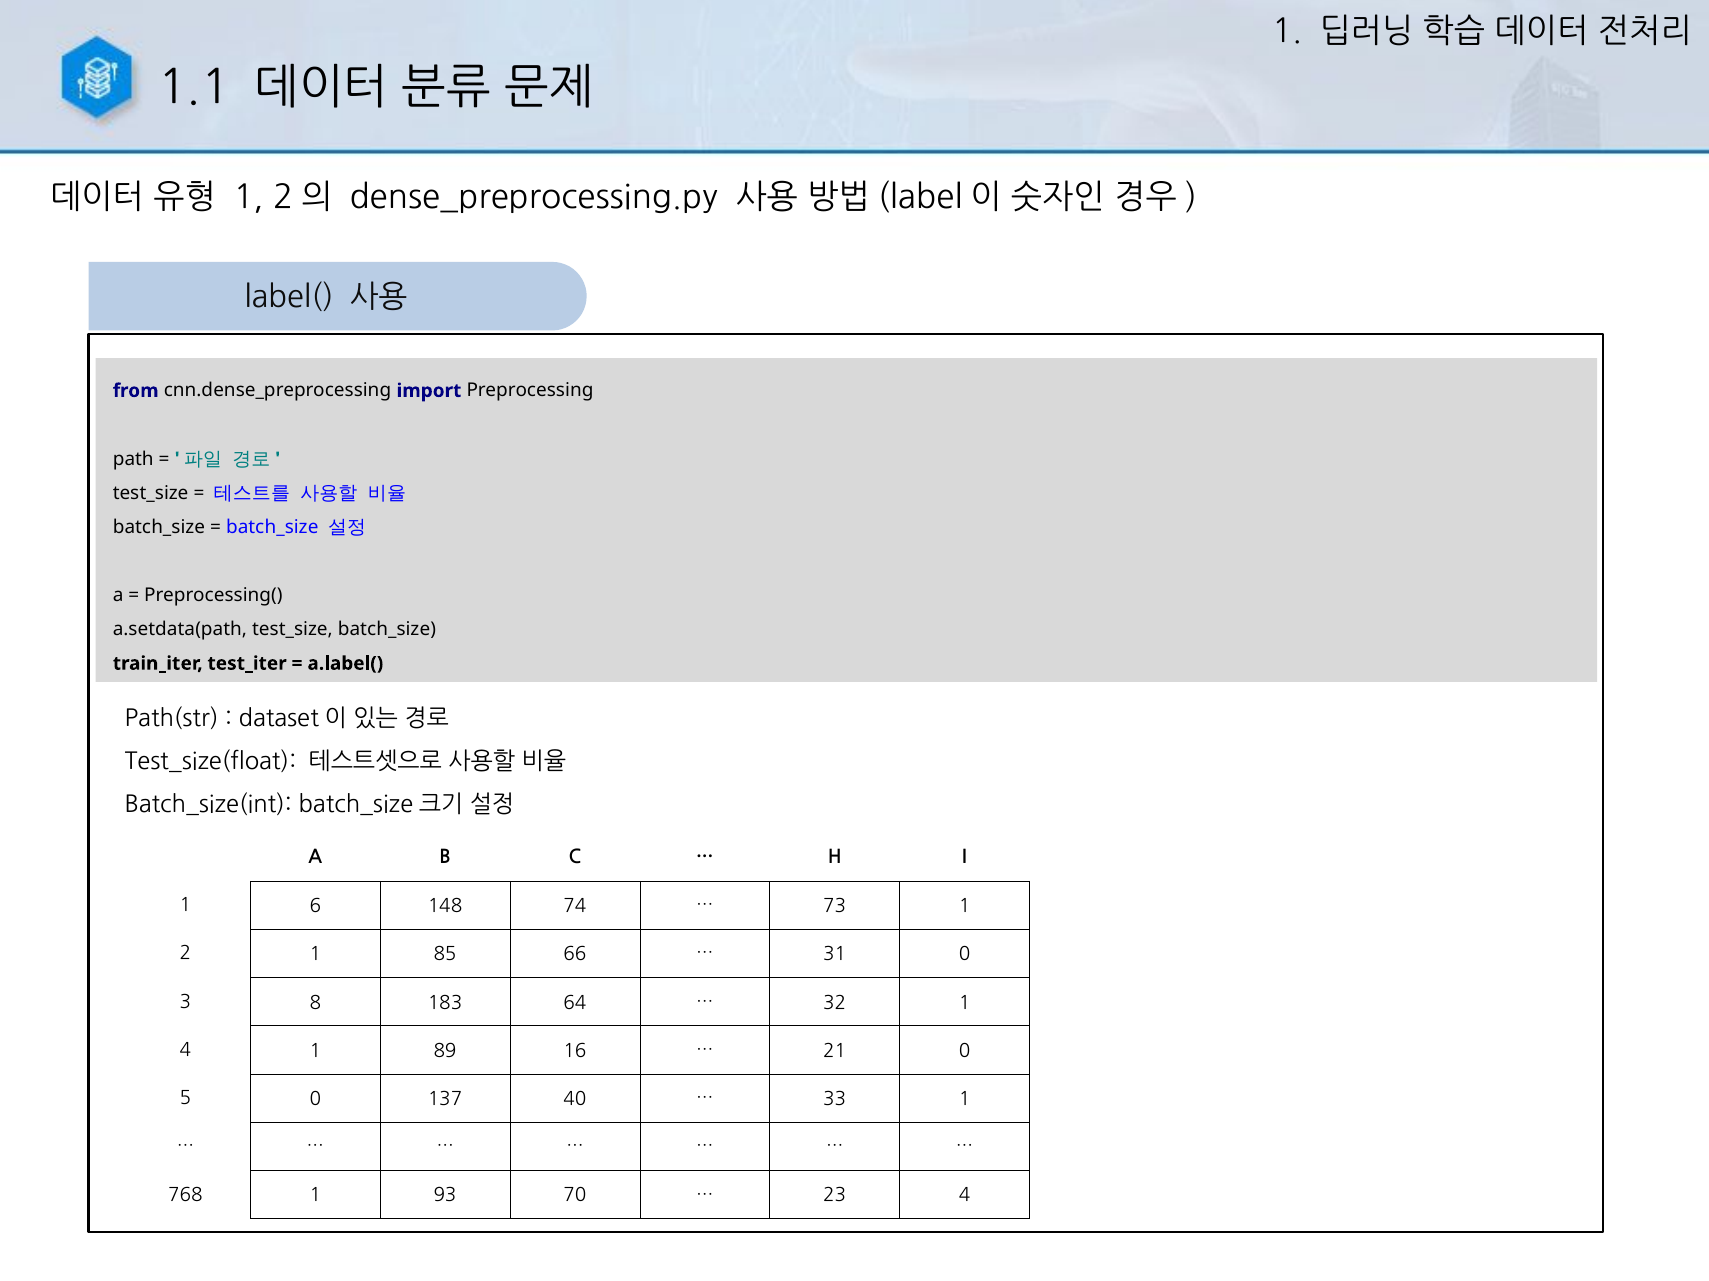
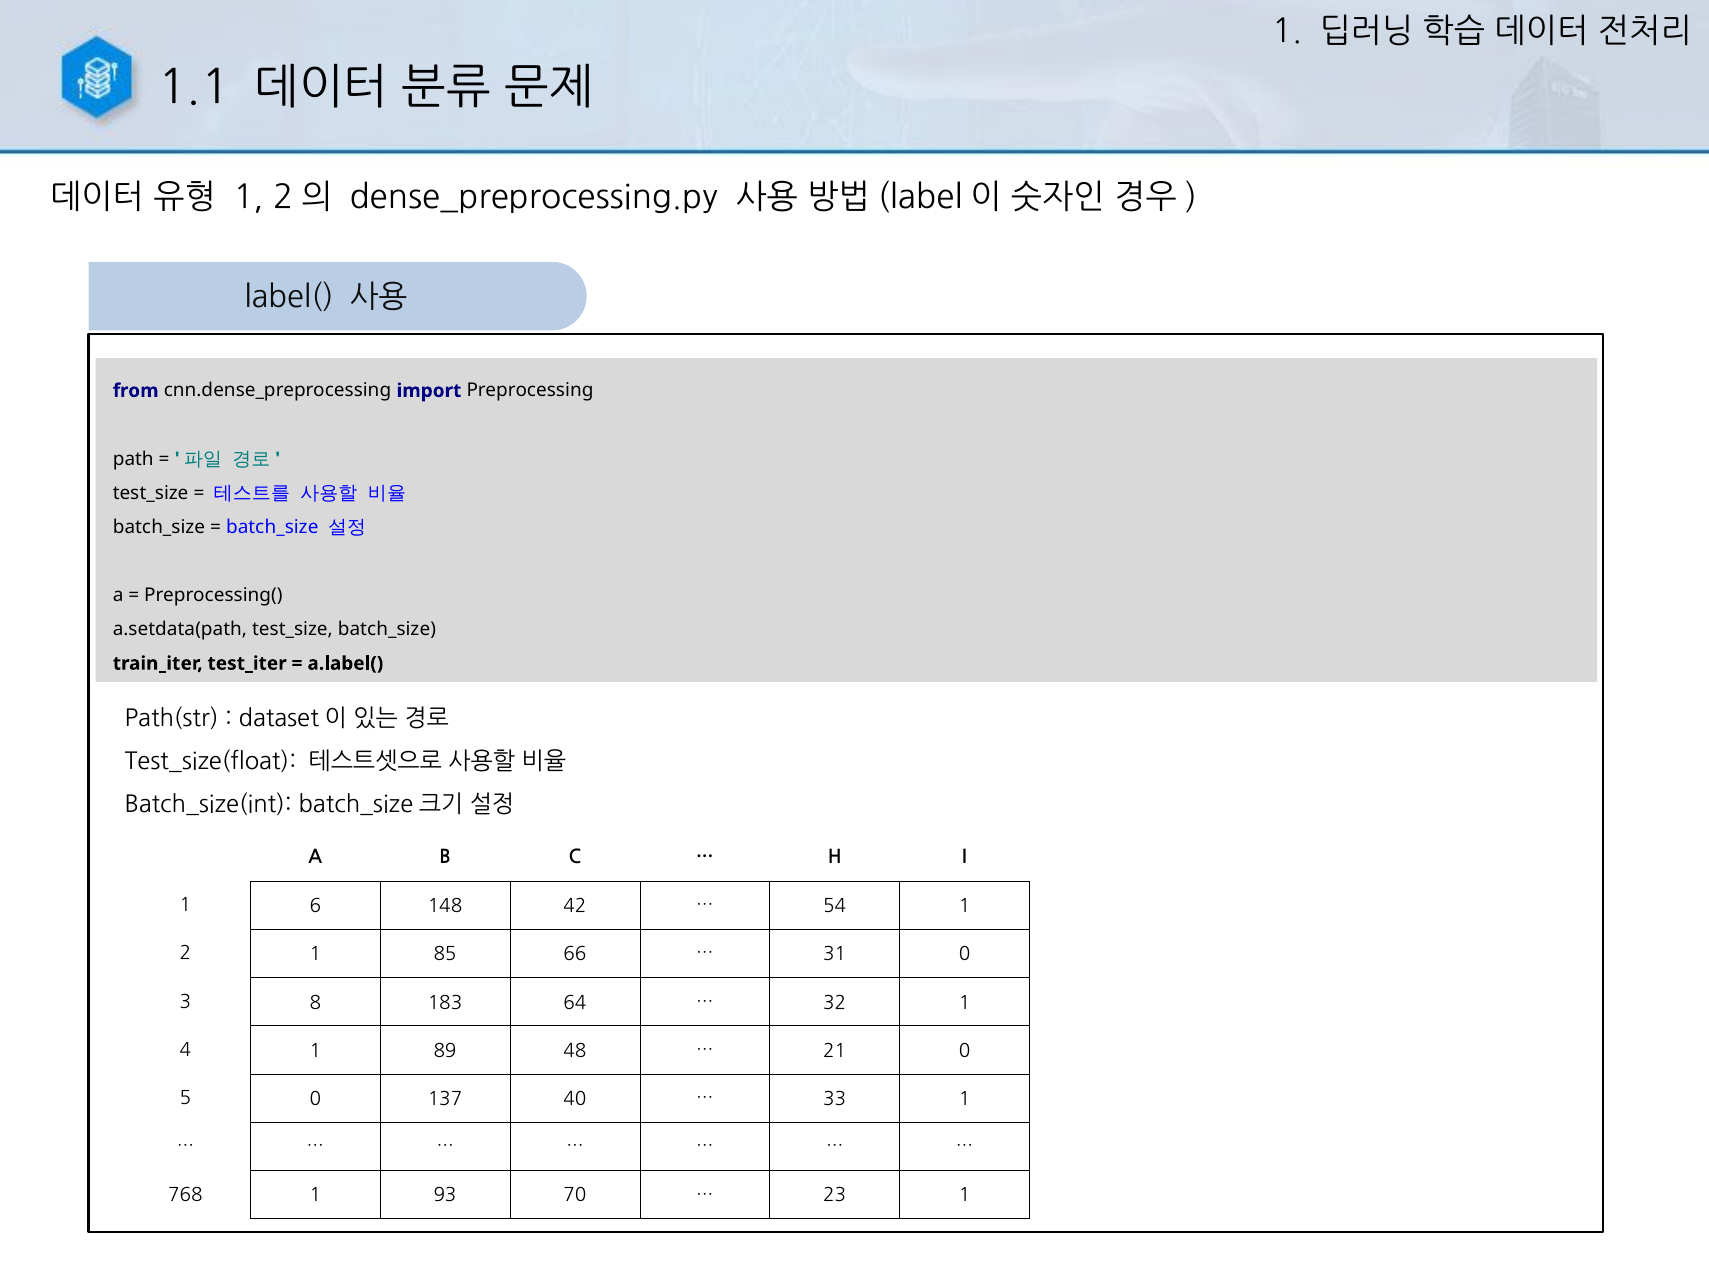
74: 74 -> 42 (575, 907)
73: 73 -> 54 (835, 907)
16: 16 -> 48 (575, 1052)
23 4: 4 -> 1 (965, 1196)
